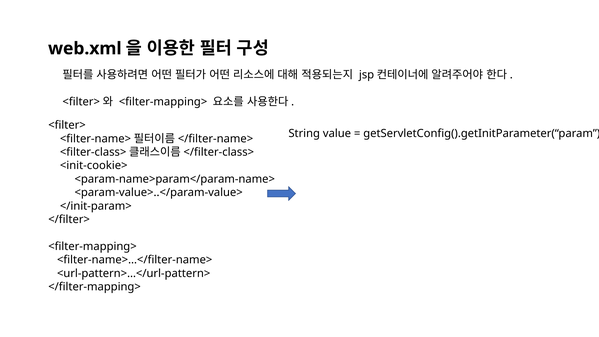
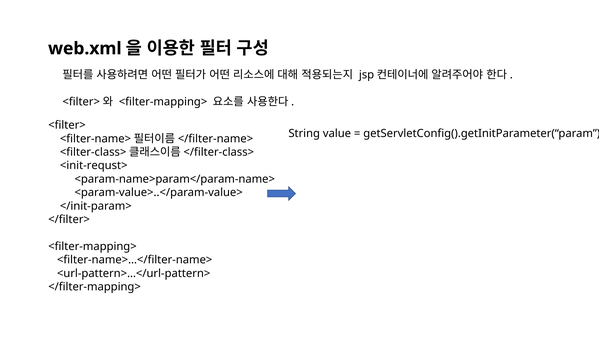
<init-cookie>: <init-cookie> -> <init-requst> (94, 166)
